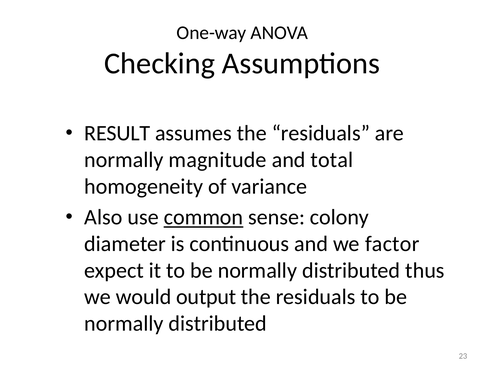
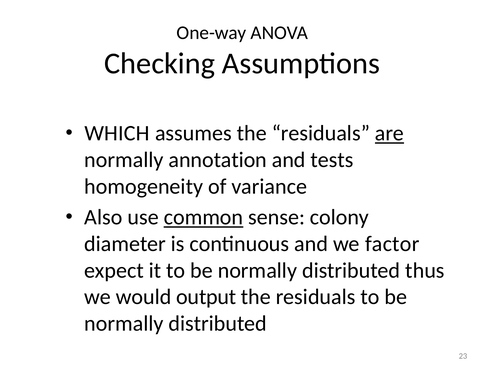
RESULT: RESULT -> WHICH (117, 133)
are underline: none -> present (389, 133)
magnitude: magnitude -> annotation (218, 160)
total: total -> tests (332, 160)
